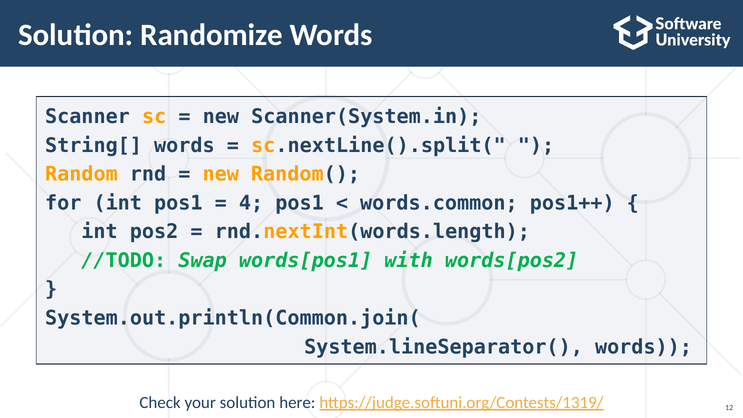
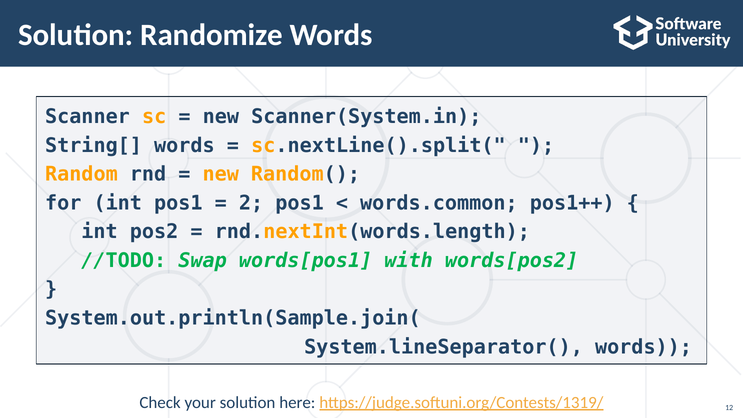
4: 4 -> 2 (251, 203)
System.out.println(Common.join(: System.out.println(Common.join( -> System.out.println(Sample.join( (233, 318)
